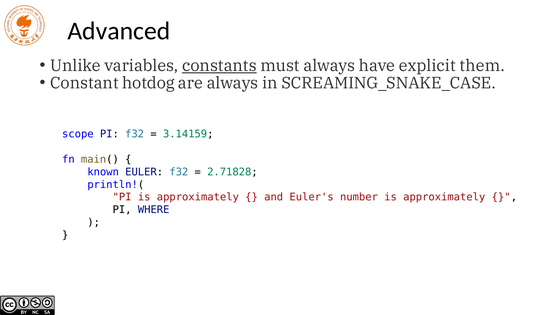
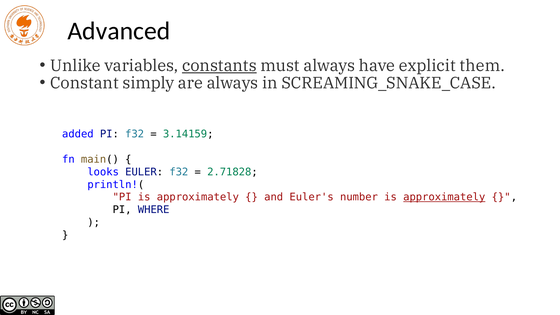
hotdog: hotdog -> simply (148, 83)
scope: scope -> added (78, 134)
known: known -> looks (103, 172)
approximately underline: none -> present (444, 197)
